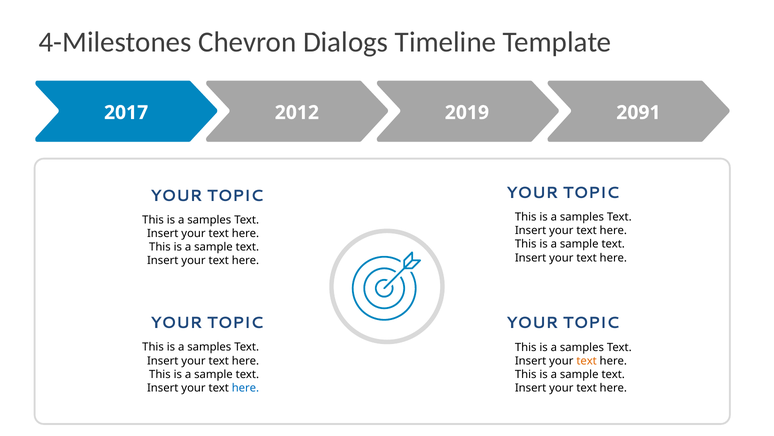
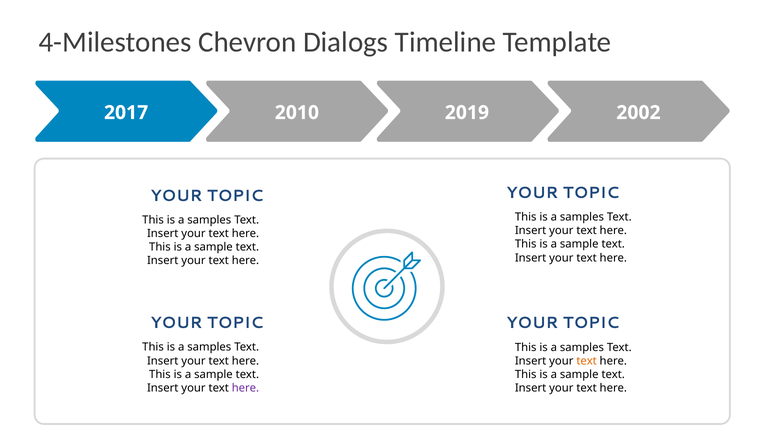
2012: 2012 -> 2010 (297, 112)
2091: 2091 -> 2002 (638, 112)
here colour: blue -> purple (245, 388)
